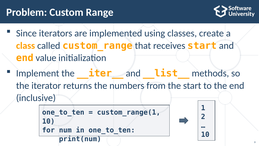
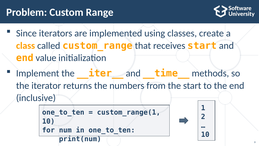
__list__: __list__ -> __time__ (166, 73)
